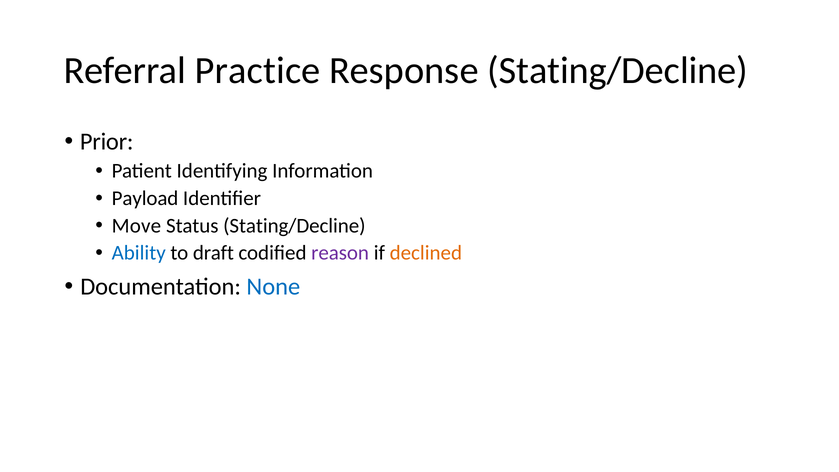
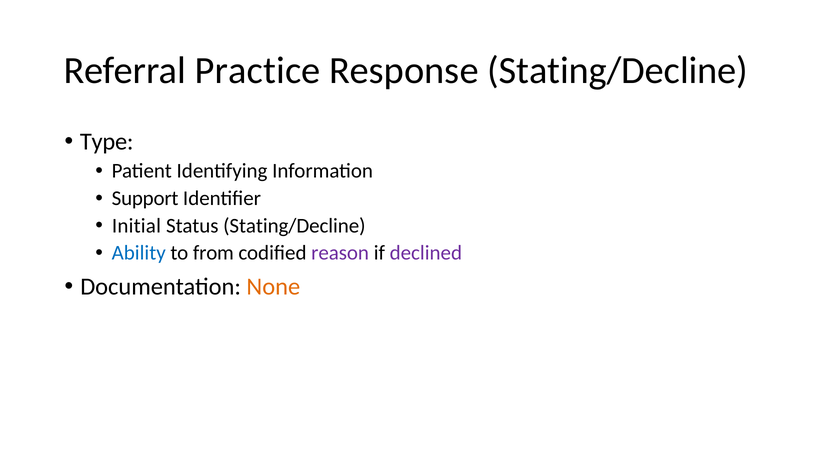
Prior: Prior -> Type (107, 142)
Payload: Payload -> Support (145, 198)
Move: Move -> Initial (136, 226)
draft: draft -> from (213, 253)
declined colour: orange -> purple (426, 253)
None colour: blue -> orange (273, 287)
